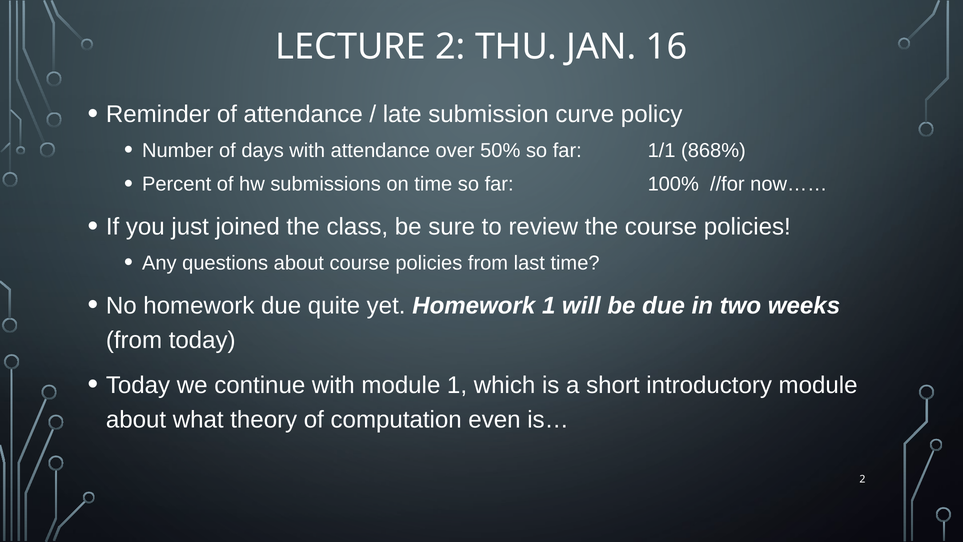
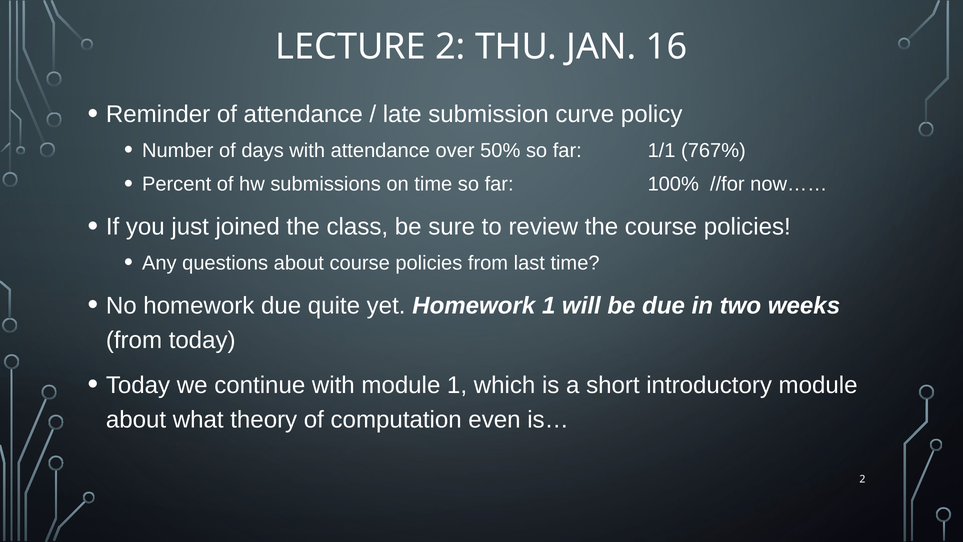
868%: 868% -> 767% (713, 150)
